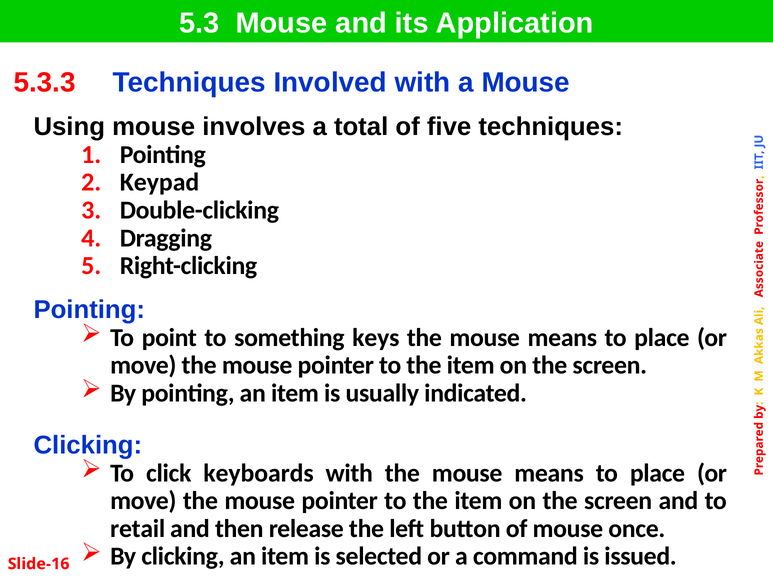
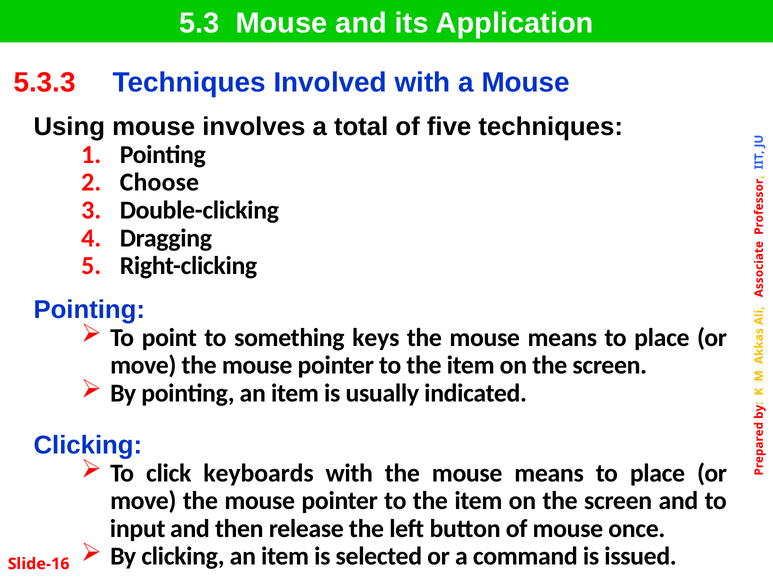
Keypad: Keypad -> Choose (159, 183)
retail: retail -> input (138, 529)
